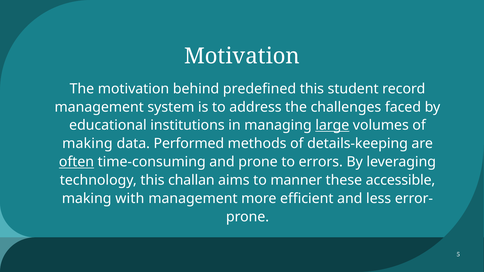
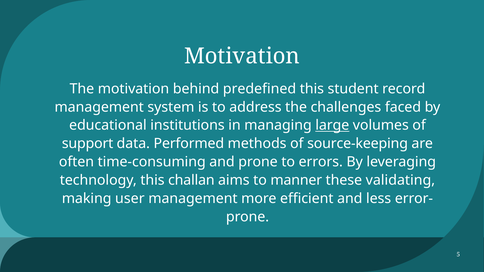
making: making -> support (88, 144)
details-keeping: details-keeping -> source-keeping (358, 144)
often underline: present -> none (76, 162)
accessible: accessible -> validating (400, 180)
with: with -> user (130, 199)
